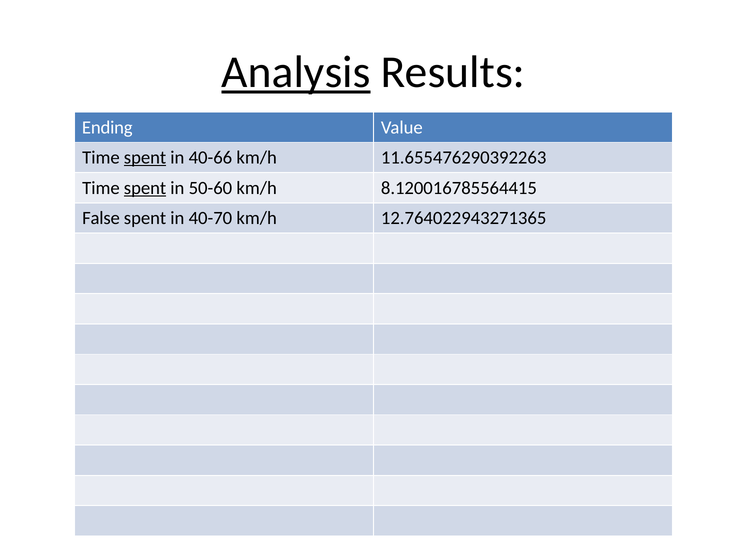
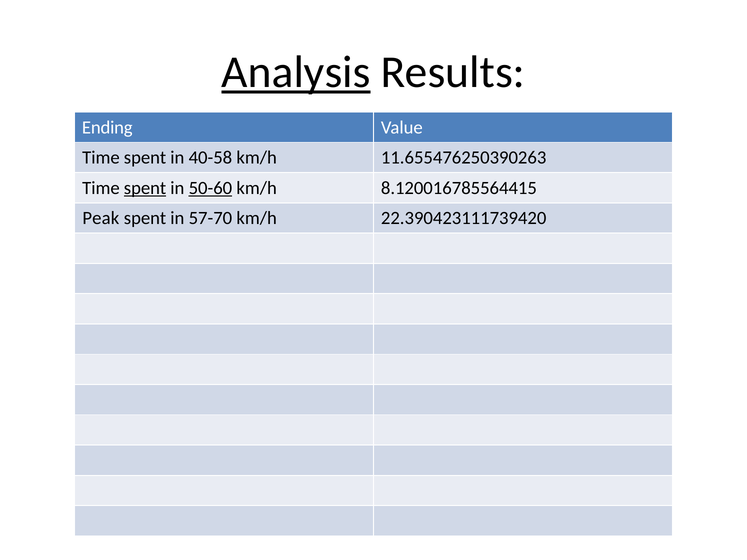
spent underline: present -> none (145, 158)
40-66: 40-66 -> 40-58 (210, 158)
11.655476290392263: 11.655476290392263 -> 11.655476250390263 (464, 158)
50-60 underline: none -> present (210, 188)
False: False -> Peak (101, 218)
40-70: 40-70 -> 57-70 (210, 218)
12.764022943271365: 12.764022943271365 -> 22.390423111739420 (464, 218)
